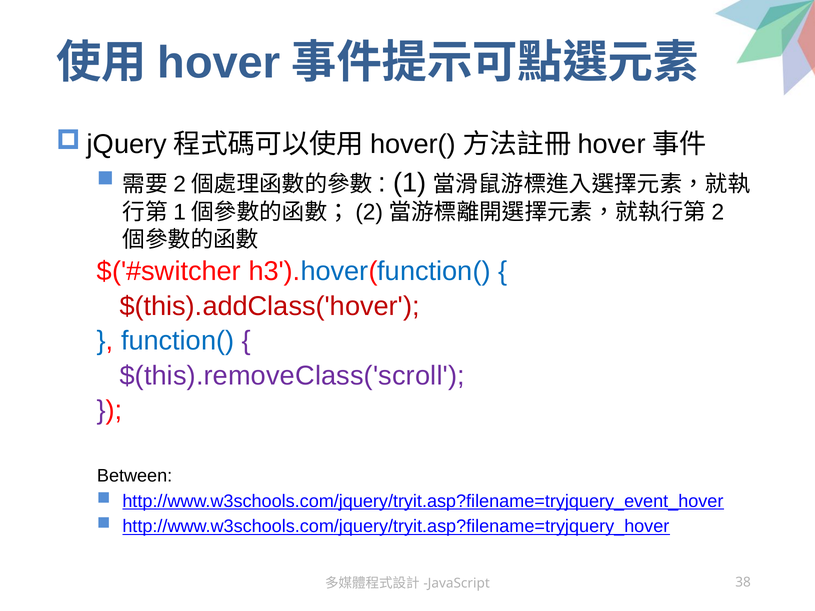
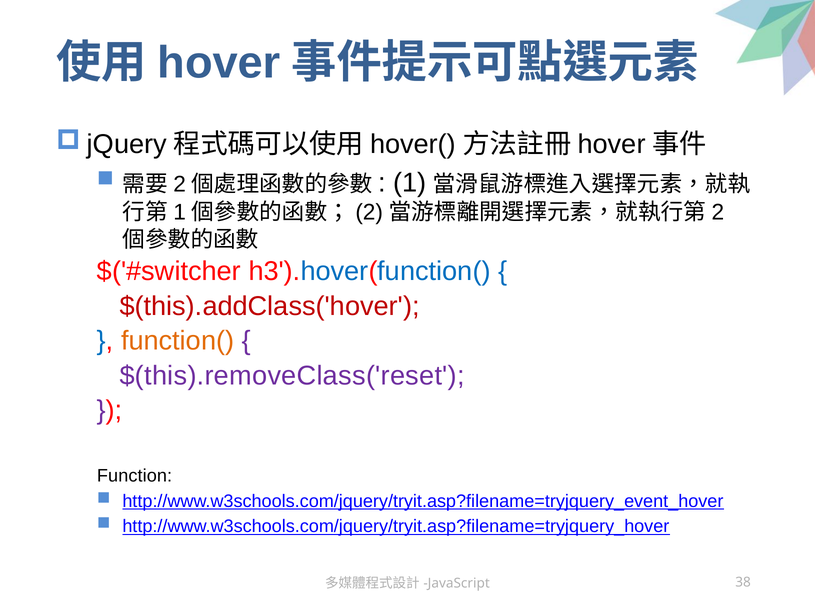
function( colour: blue -> orange (178, 341)
$(this).removeClass('scroll: $(this).removeClass('scroll -> $(this).removeClass('reset (292, 376)
Between: Between -> Function (135, 476)
